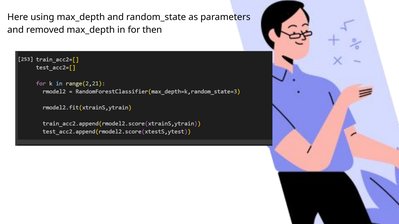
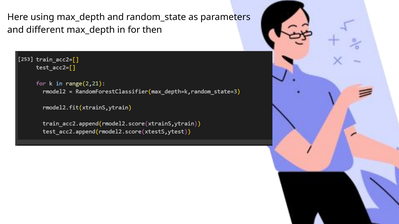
removed: removed -> different (45, 30)
